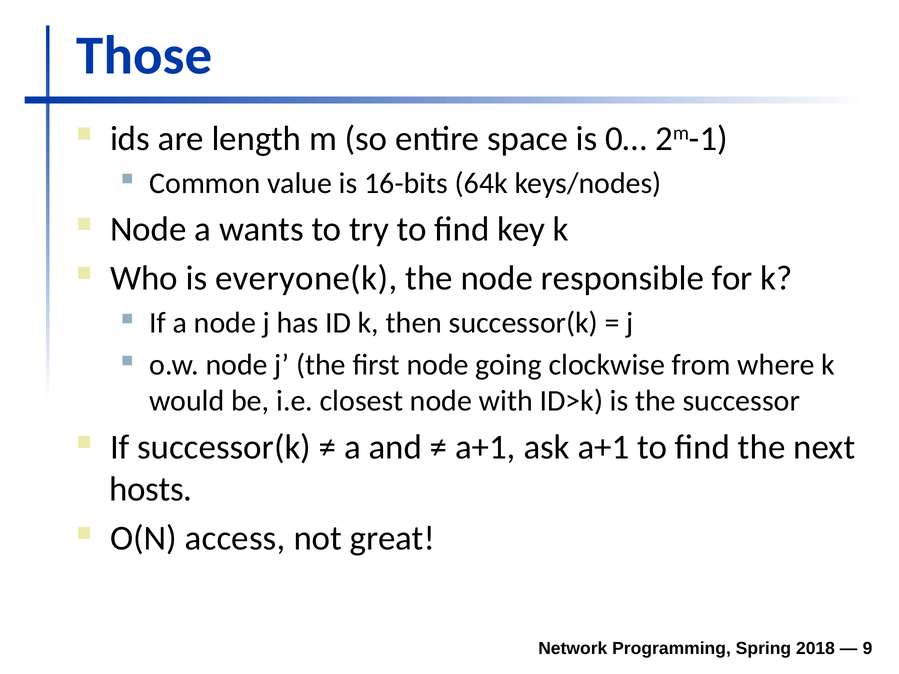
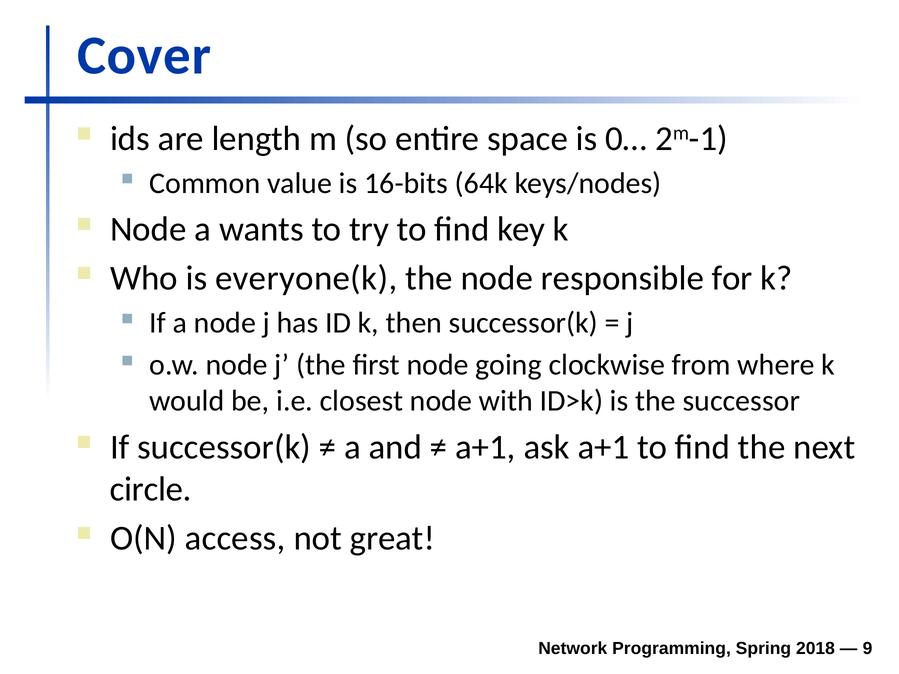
Those: Those -> Cover (144, 56)
hosts: hosts -> circle (151, 489)
